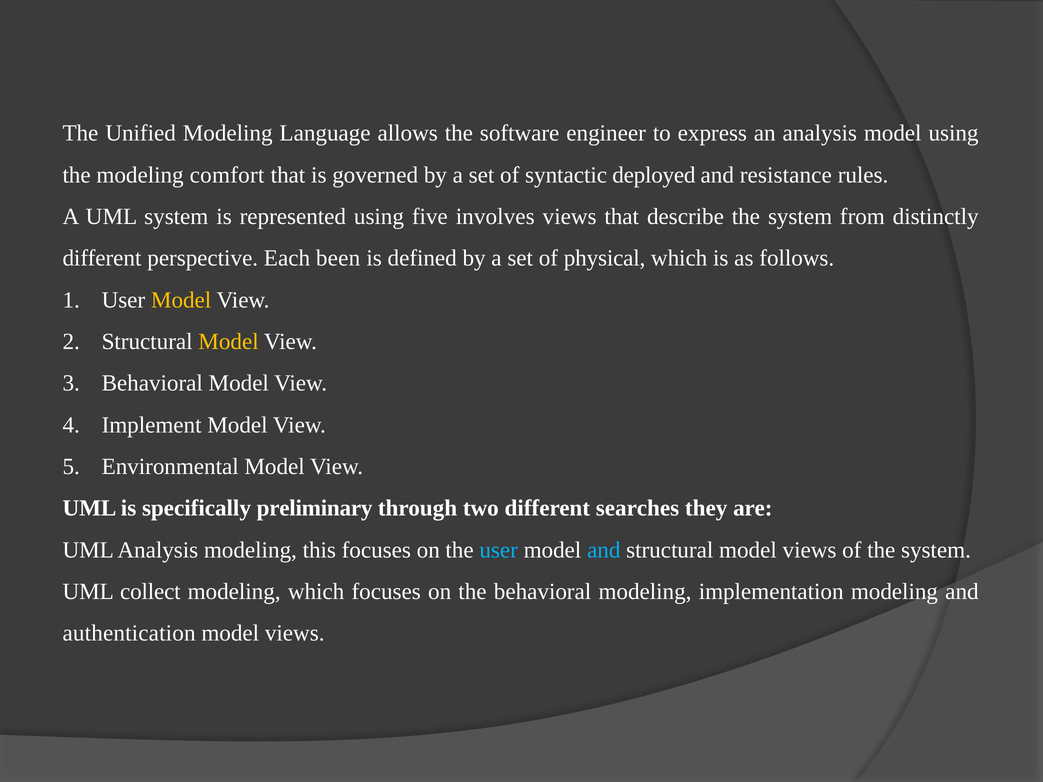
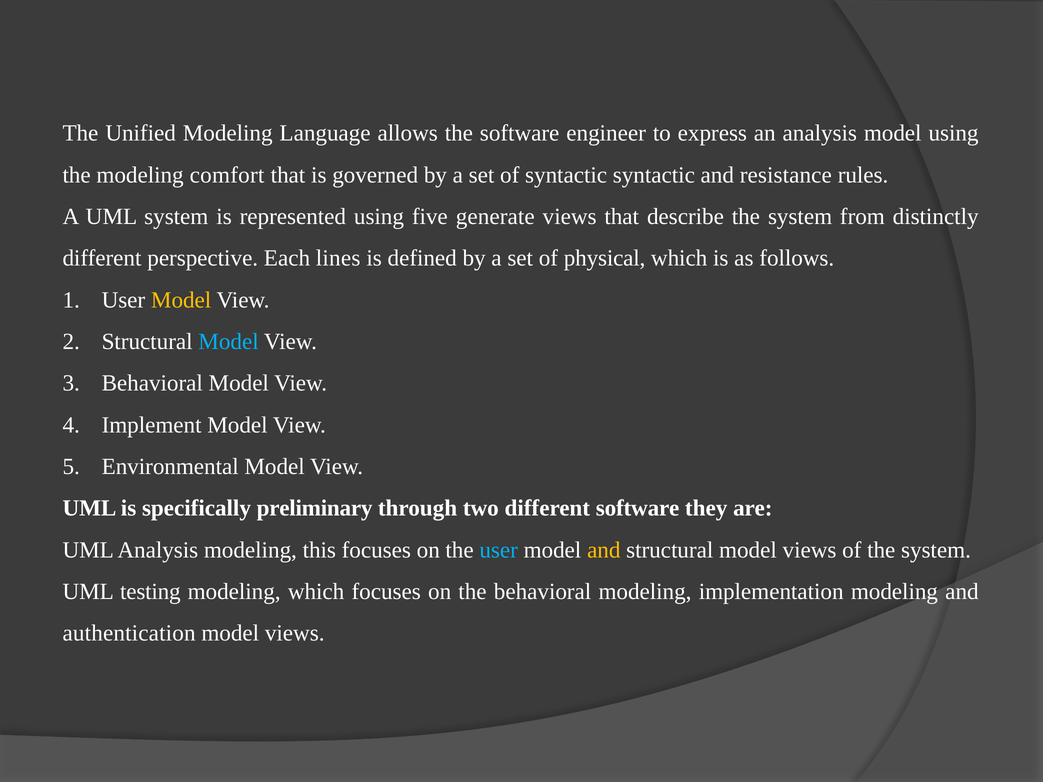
syntactic deployed: deployed -> syntactic (654, 175)
involves: involves -> generate (495, 217)
been: been -> lines (338, 258)
Model colour: yellow -> light blue (229, 342)
different searches: searches -> software (638, 508)
and colour: light blue -> yellow (604, 550)
collect: collect -> testing (150, 592)
